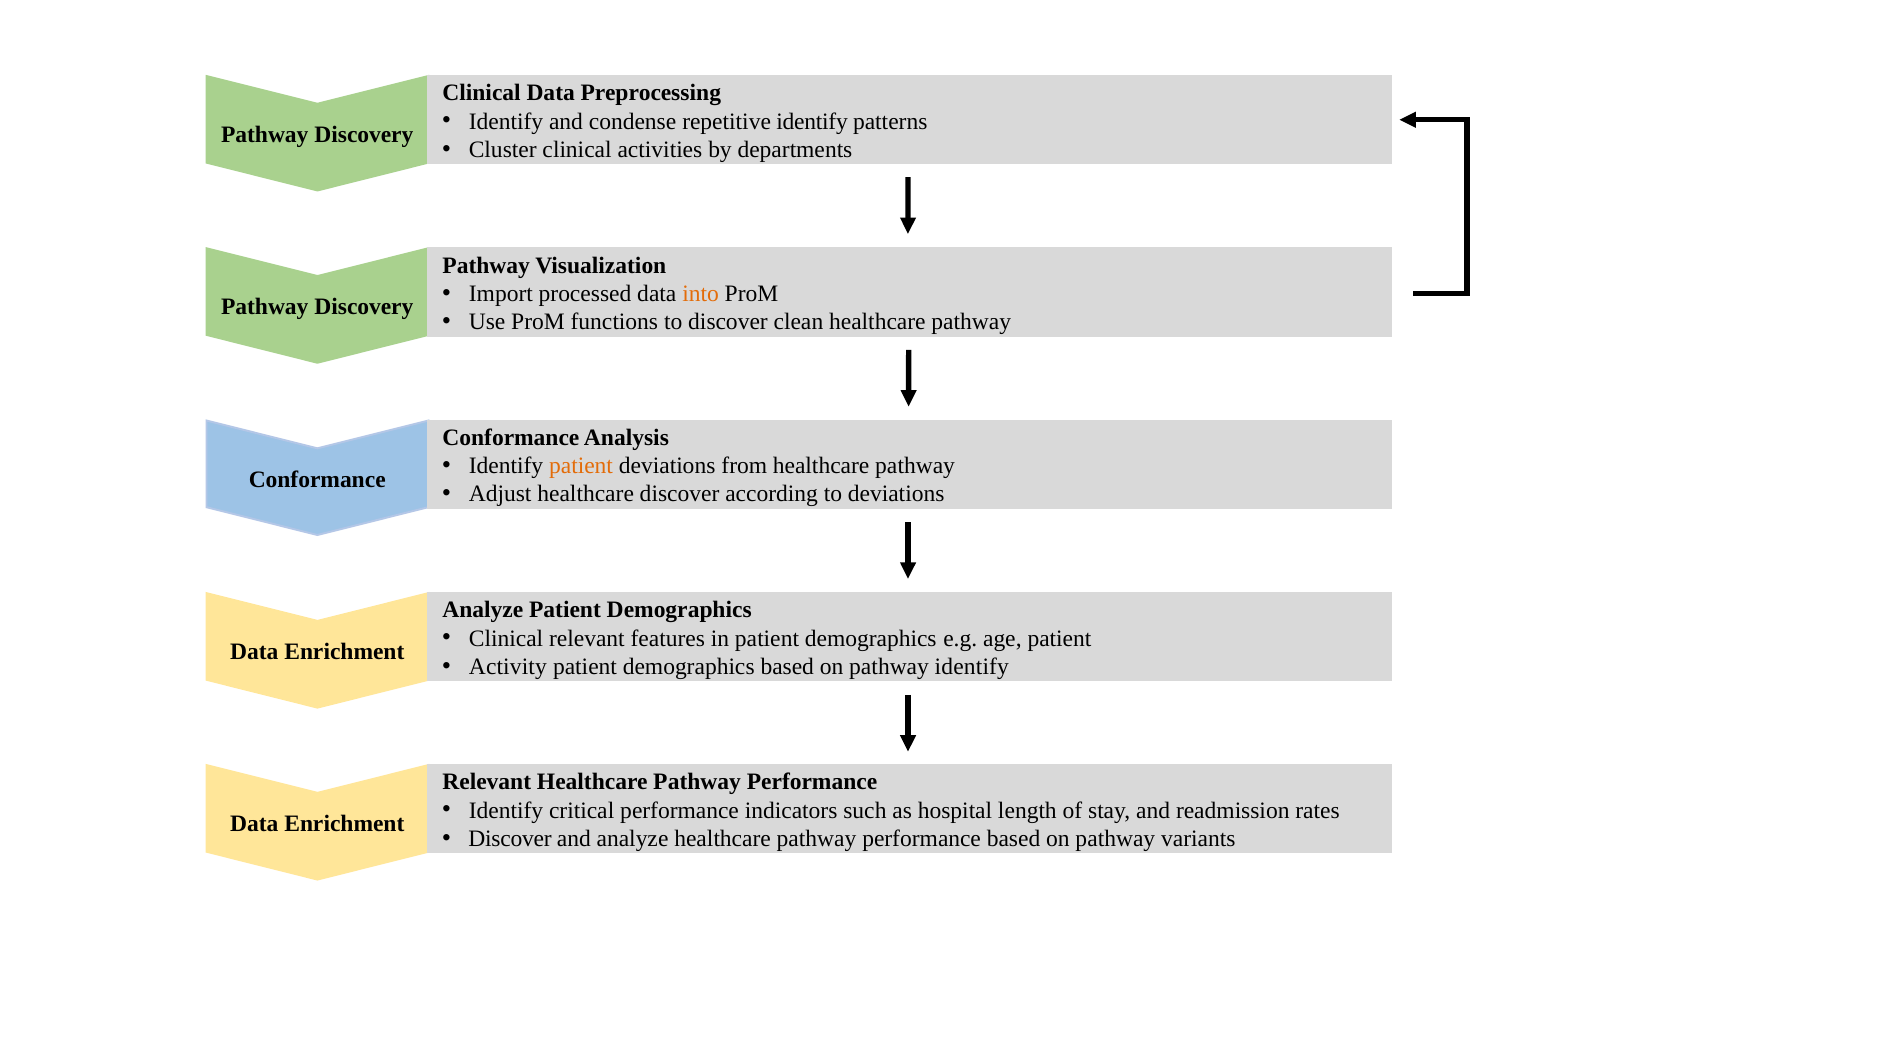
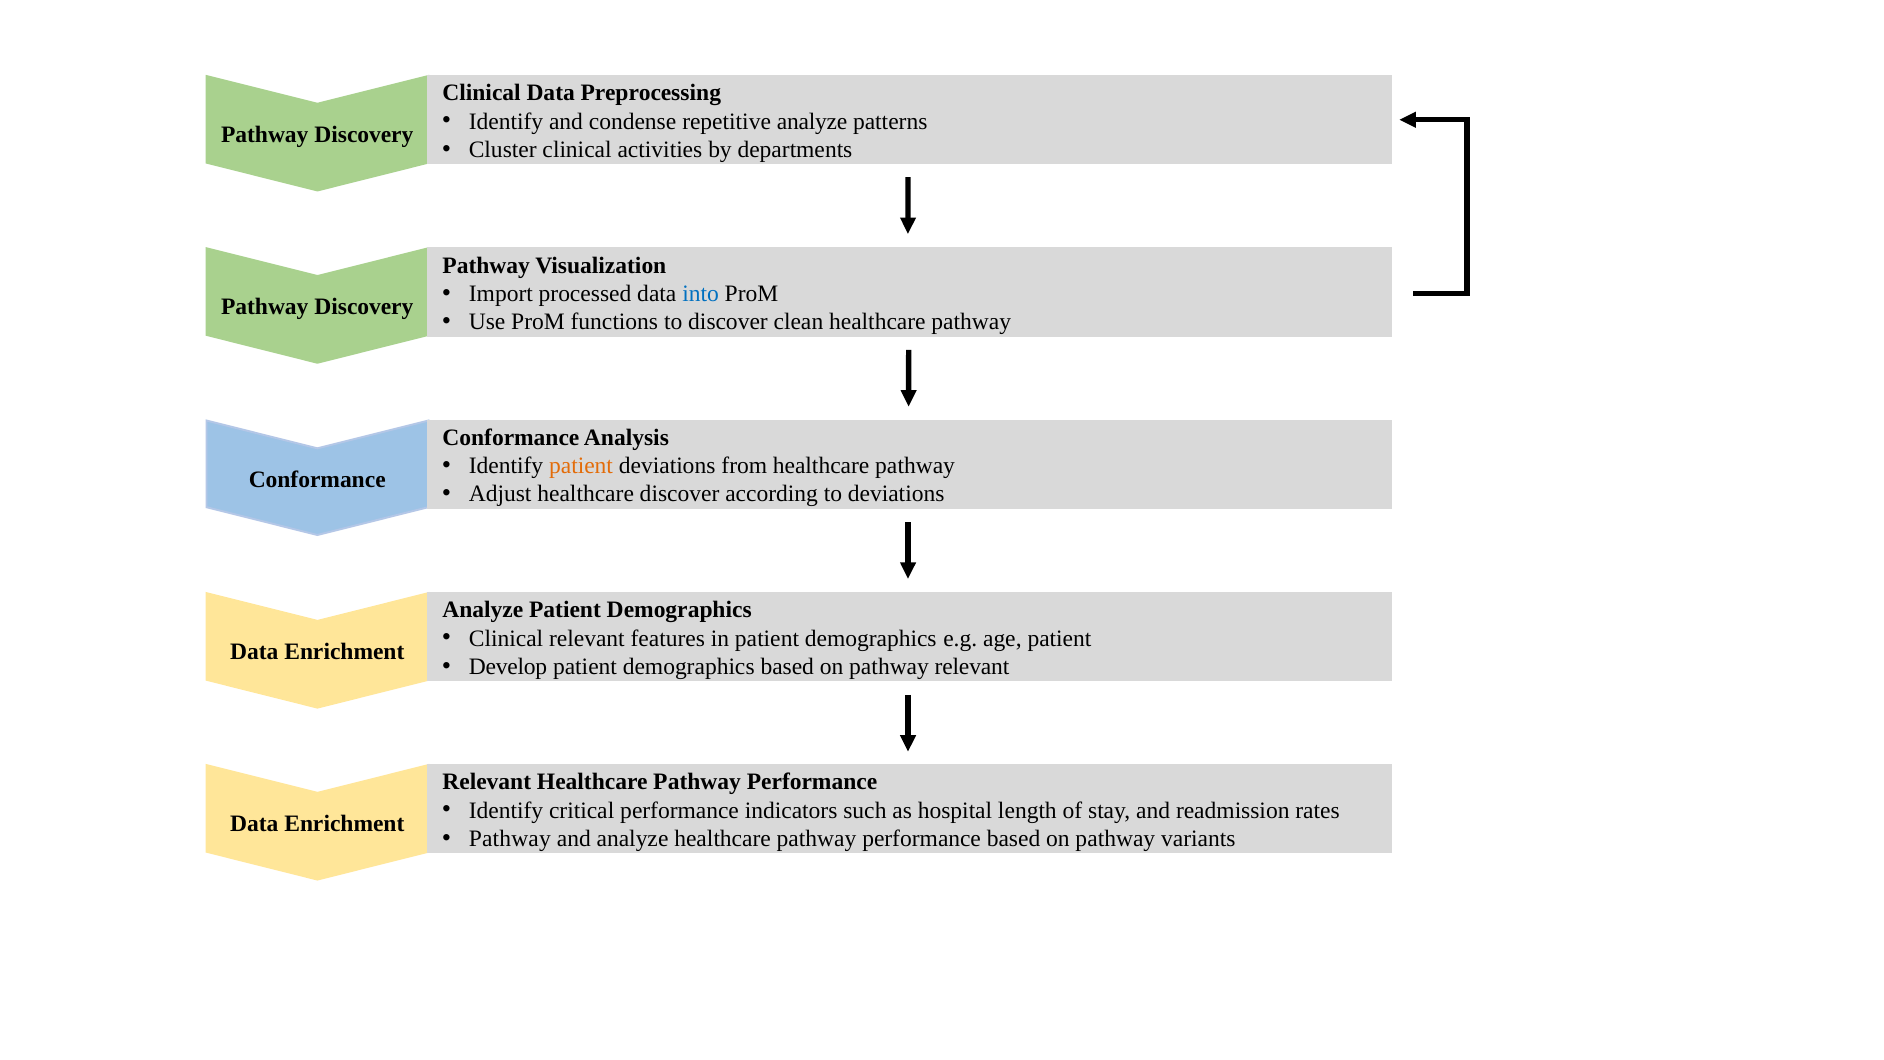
repetitive identify: identify -> analyze (812, 121)
into colour: orange -> blue (701, 294)
Activity: Activity -> Develop (508, 667)
pathway identify: identify -> relevant (972, 667)
Discover: Discover -> Pathway (510, 838)
